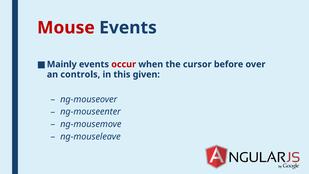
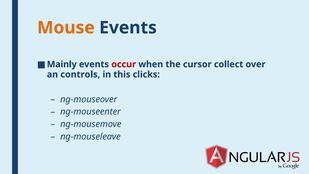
Mouse colour: red -> orange (66, 28)
before: before -> collect (229, 64)
given: given -> clicks (146, 74)
